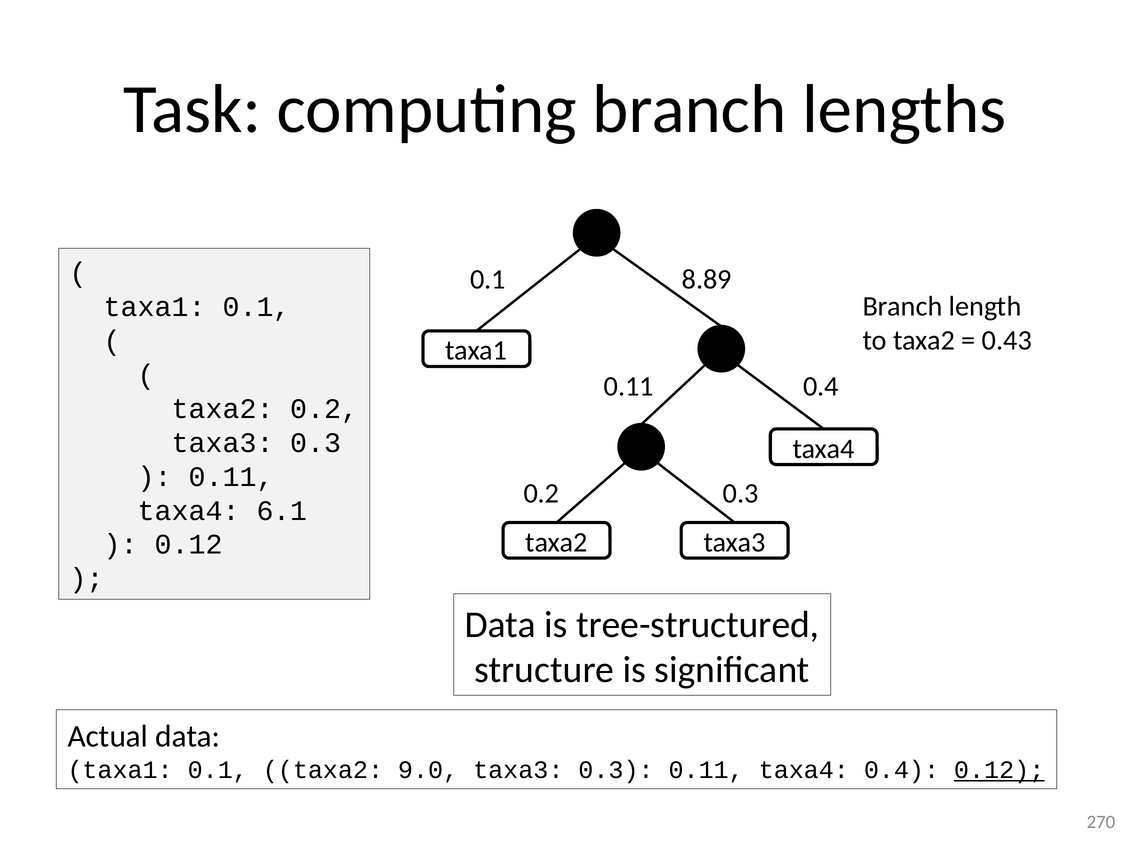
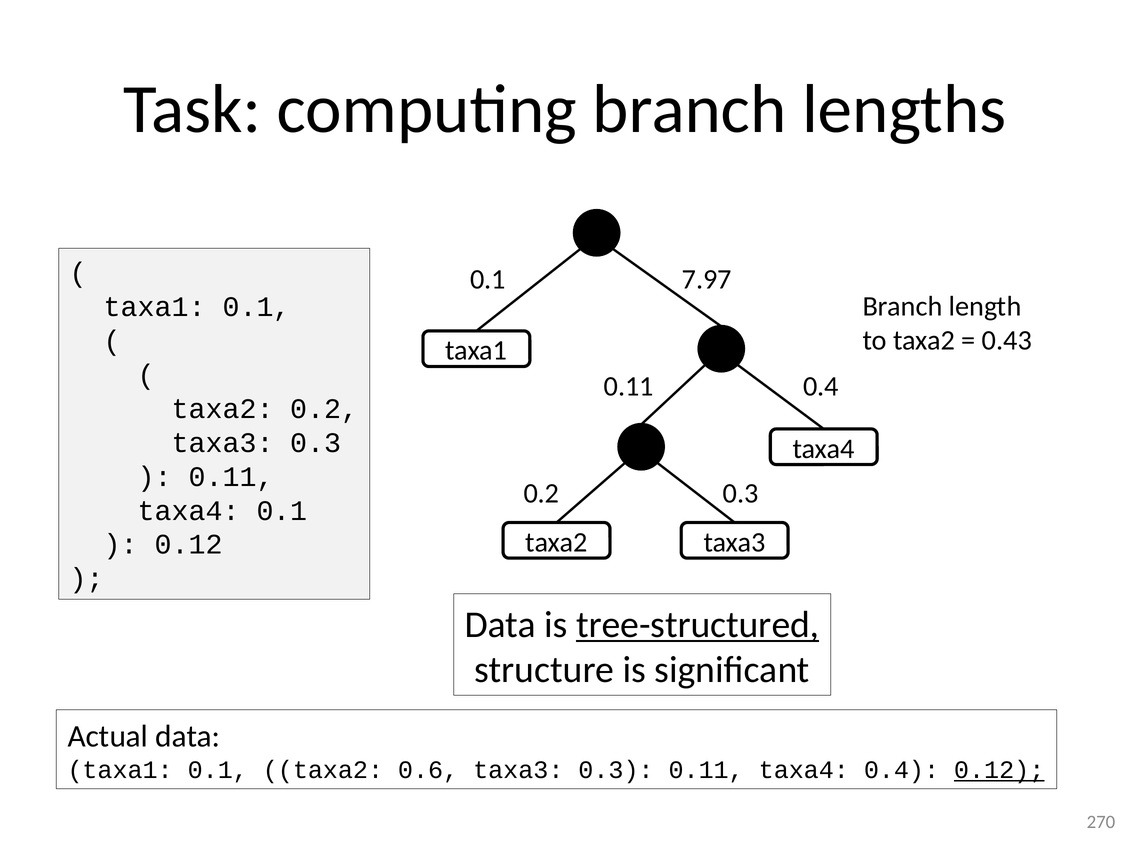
8.89: 8.89 -> 7.97 (707, 279)
6.1: 6.1 -> 0.1 (282, 510)
tree-structured underline: none -> present (698, 624)
9.0: 9.0 -> 0.6 (428, 769)
